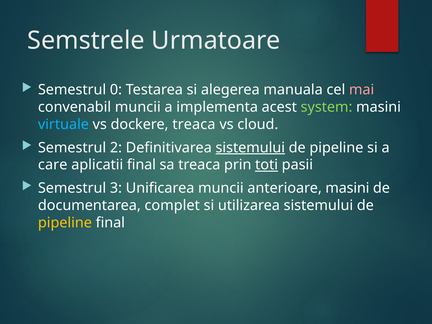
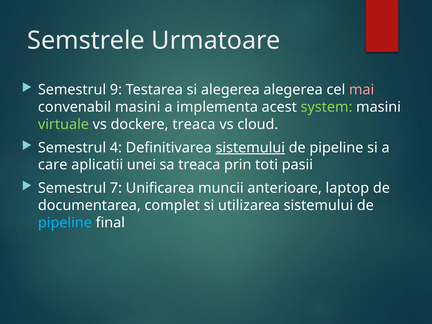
0: 0 -> 9 (116, 90)
alegerea manuala: manuala -> alegerea (293, 90)
convenabil muncii: muncii -> masini (138, 107)
virtuale colour: light blue -> light green (63, 124)
2: 2 -> 4 (116, 148)
aplicatii final: final -> unei (141, 165)
toti underline: present -> none (267, 165)
3: 3 -> 7 (116, 188)
anterioare masini: masini -> laptop (347, 188)
pipeline colour: yellow -> light blue (65, 223)
